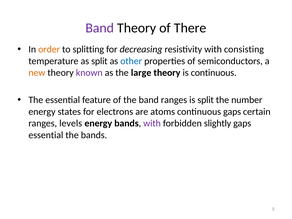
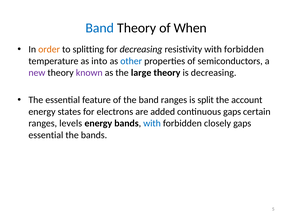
Band colour: purple -> blue (100, 28)
There: There -> When (190, 28)
resistivity with consisting: consisting -> forbidden (244, 49)
as split: split -> into (99, 61)
new colour: orange -> purple (37, 73)
is continuous: continuous -> decreasing (214, 73)
number: number -> account (247, 100)
atoms: atoms -> added (163, 112)
with colour: purple -> blue (152, 123)
slightly: slightly -> closely (218, 123)
